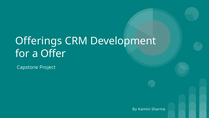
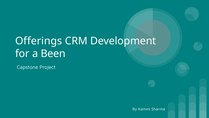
Offer: Offer -> Been (53, 53)
